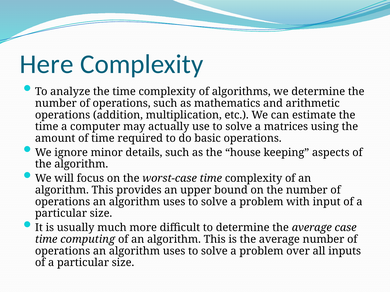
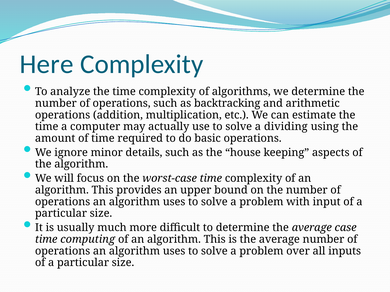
mathematics: mathematics -> backtracking (227, 103)
matrices: matrices -> dividing (286, 127)
